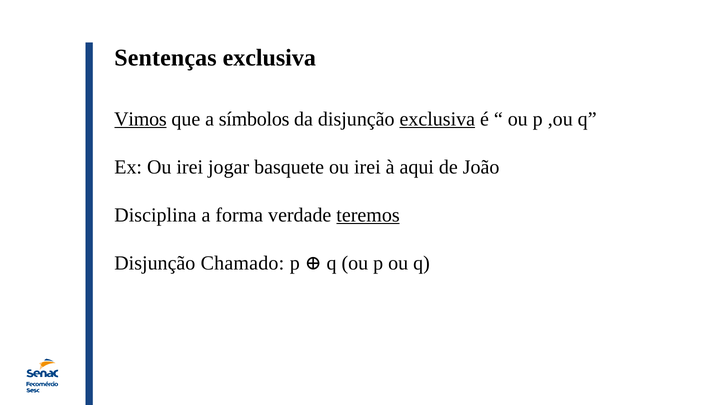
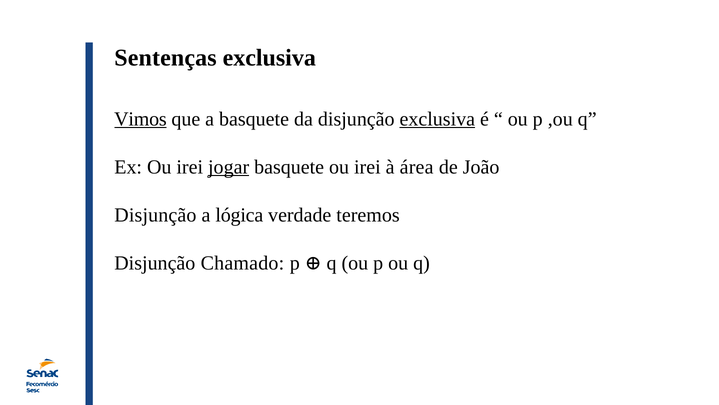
a símbolos: símbolos -> basquete (254, 119)
jogar underline: none -> present (229, 167)
aqui: aqui -> área (417, 167)
Disciplina: Disciplina -> Disjunção (155, 215)
forma: forma -> lógica (239, 215)
teremos underline: present -> none (368, 215)
